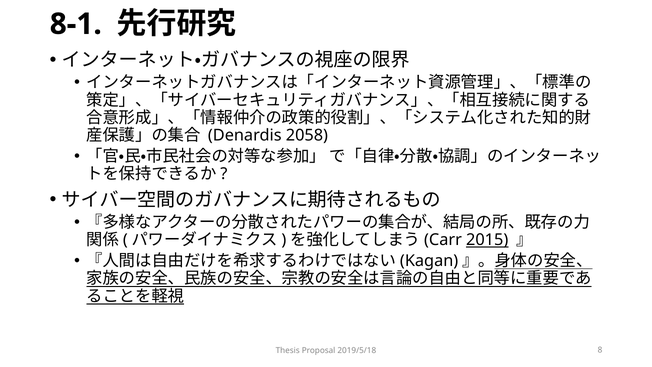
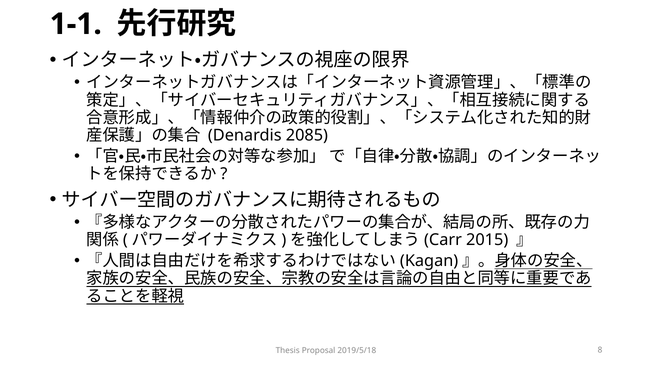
8-1: 8-1 -> 1-1 (76, 24)
2058: 2058 -> 2085 (307, 135)
2015 underline: present -> none (487, 240)
